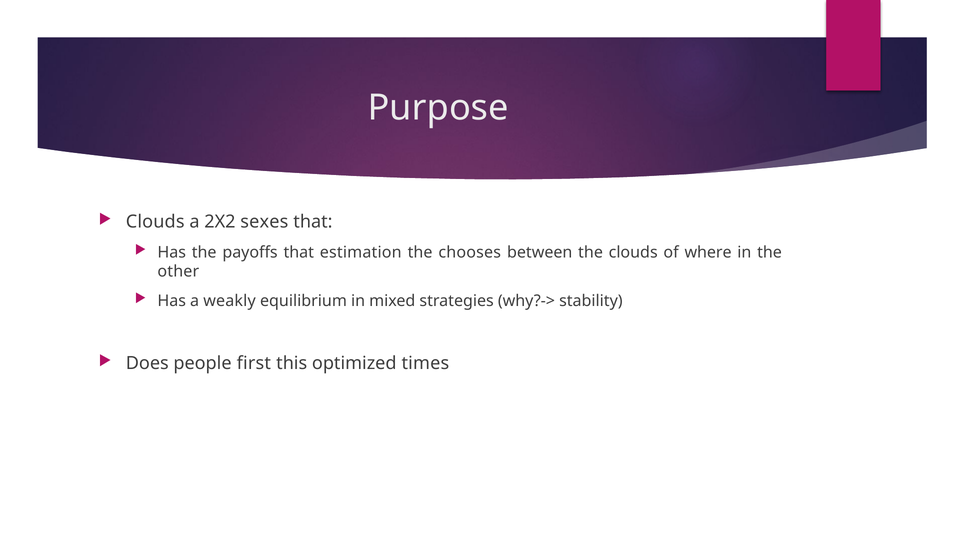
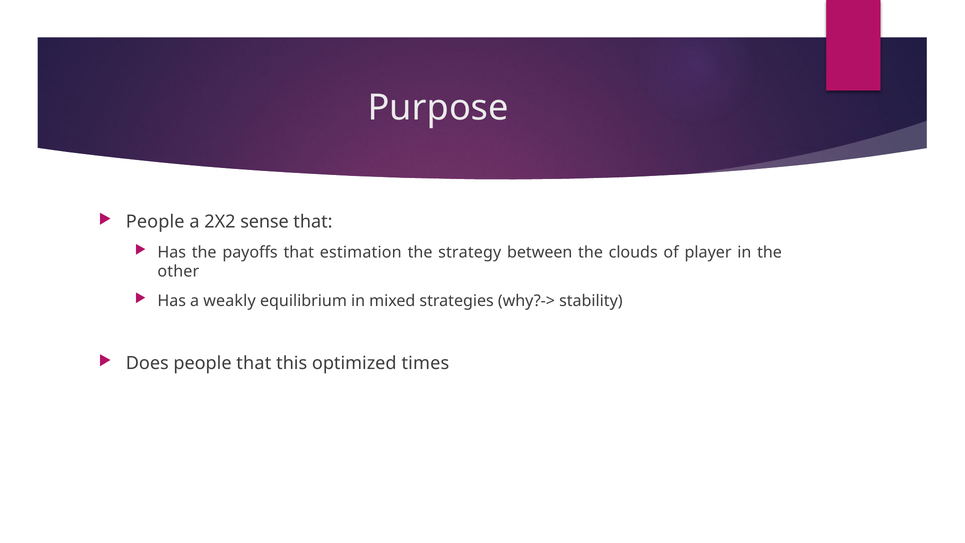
Clouds: Clouds -> People (155, 222)
sexes: sexes -> sense (265, 222)
chooses: chooses -> strategy (470, 252)
where: where -> player (708, 252)
people first: first -> that (254, 363)
